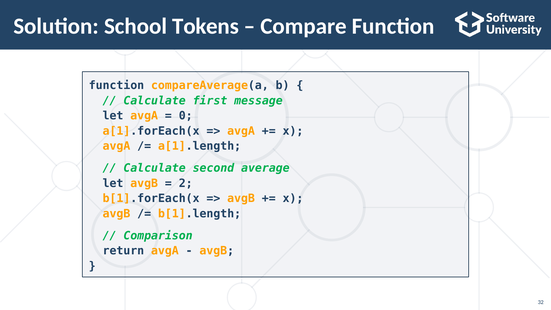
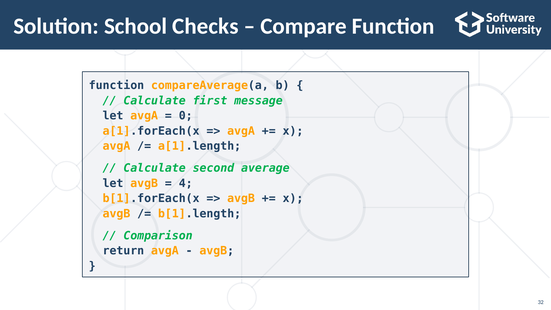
Tokens: Tokens -> Checks (205, 26)
2: 2 -> 4 (186, 183)
